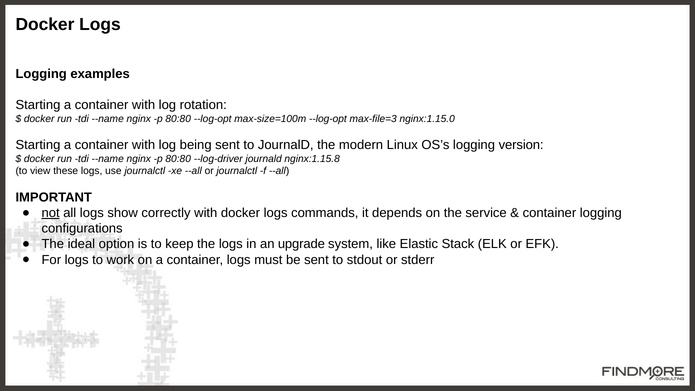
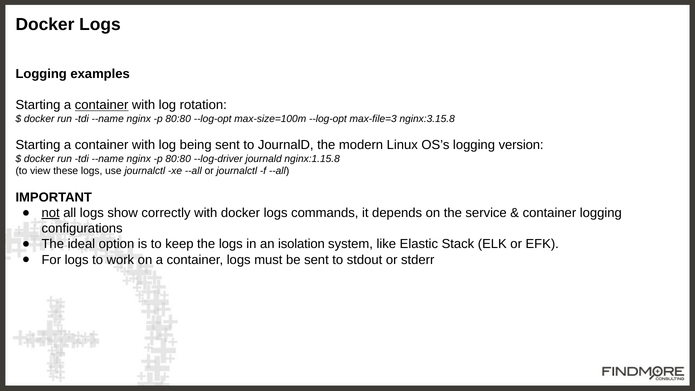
container underline: none -> present (102, 105)
nginx:1.15.0: nginx:1.15.0 -> nginx:3.15.8 (427, 119)
upgrade: upgrade -> isolation (301, 244)
